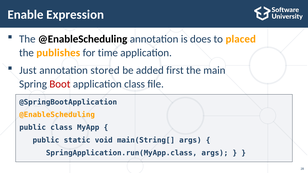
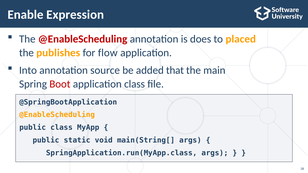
@EnableScheduling colour: black -> red (83, 39)
time: time -> flow (108, 53)
Just: Just -> Into (28, 70)
stored: stored -> source (105, 70)
first: first -> that (175, 70)
